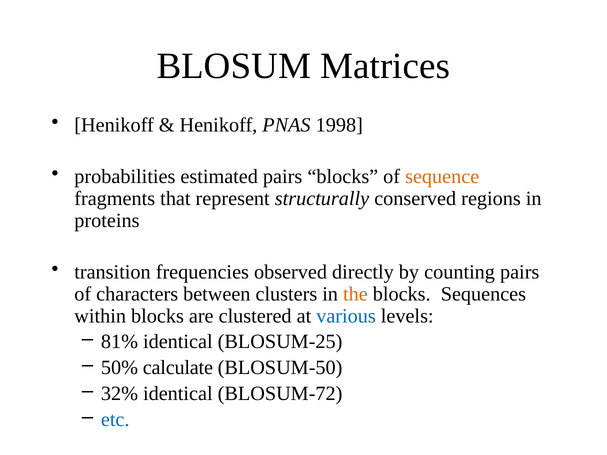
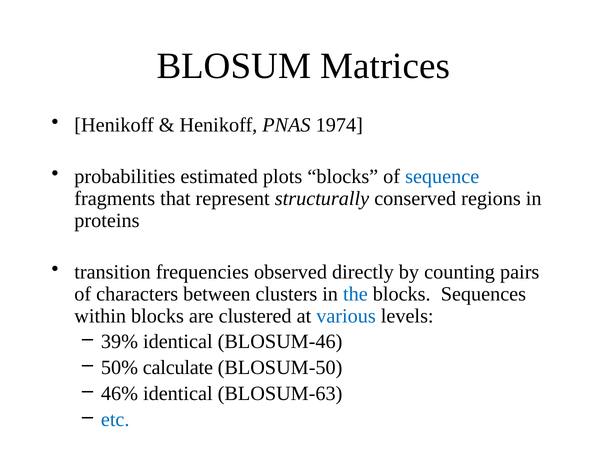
1998: 1998 -> 1974 (339, 125)
estimated pairs: pairs -> plots (283, 177)
sequence colour: orange -> blue (442, 177)
the colour: orange -> blue (355, 294)
81%: 81% -> 39% (119, 342)
BLOSUM-25: BLOSUM-25 -> BLOSUM-46 (280, 342)
32%: 32% -> 46% (119, 394)
BLOSUM-72: BLOSUM-72 -> BLOSUM-63 (280, 394)
